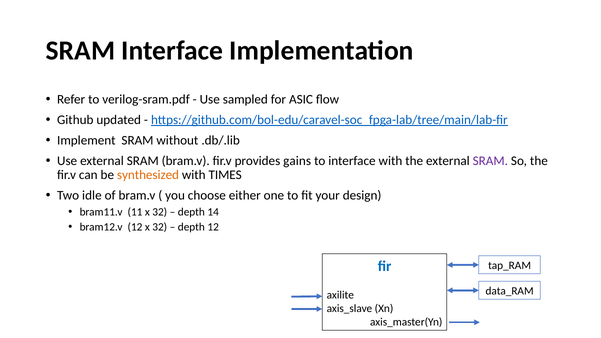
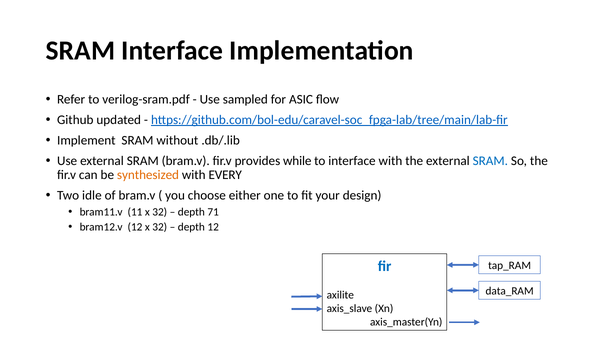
gains: gains -> while (297, 161)
SRAM colour: purple -> blue (490, 161)
TIMES: TIMES -> EVERY (225, 175)
14: 14 -> 71 (213, 212)
